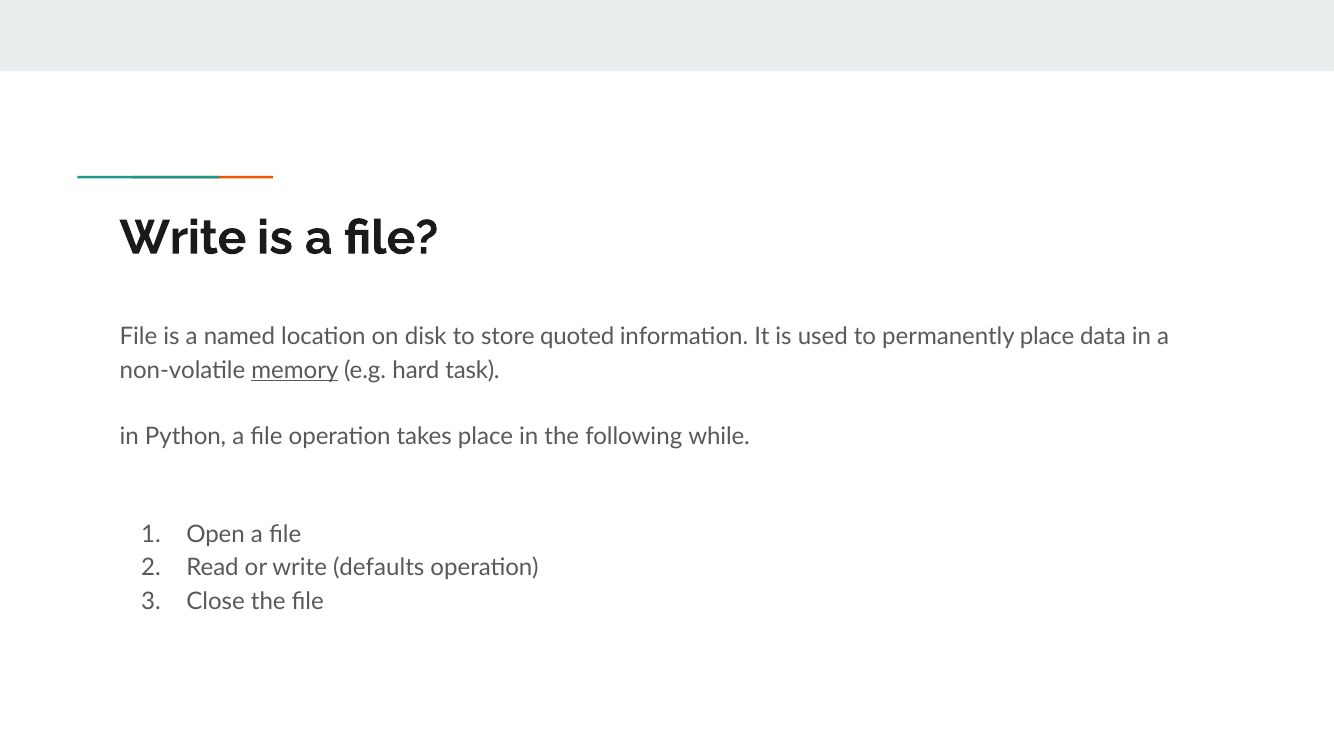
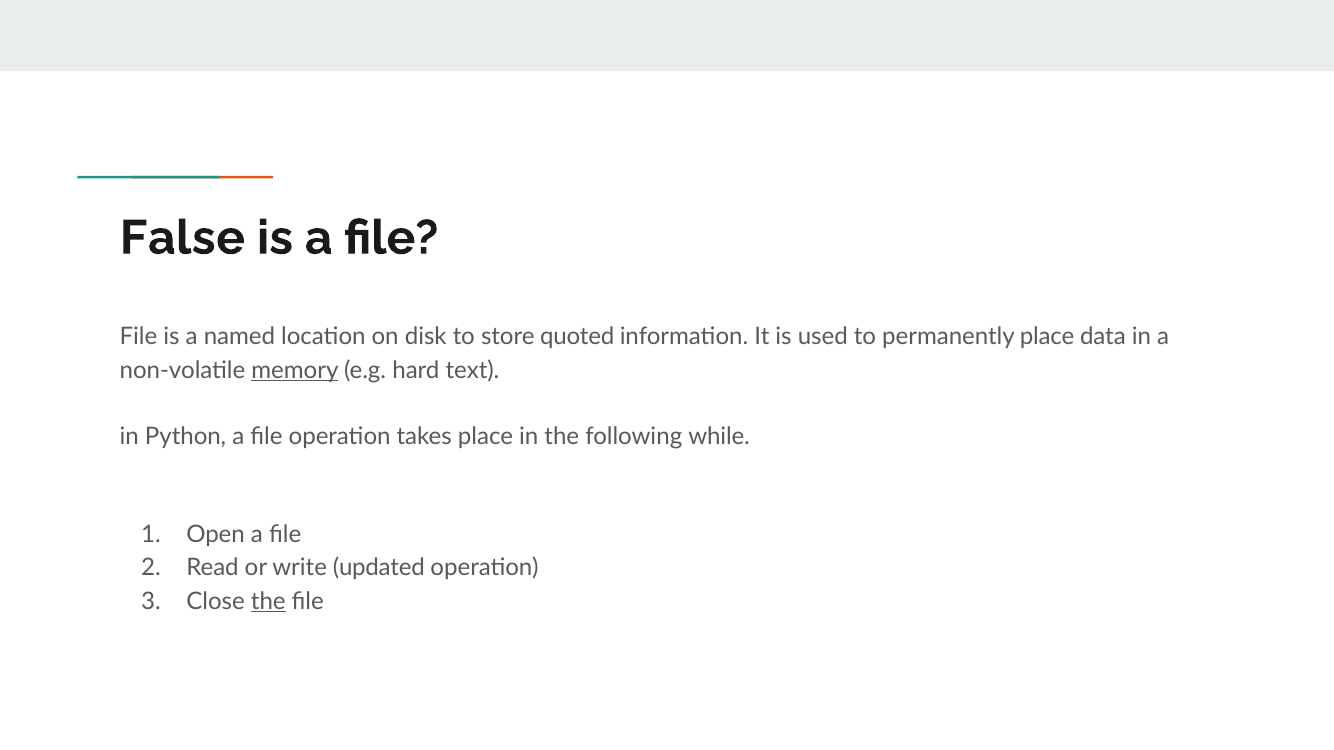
Write: Write -> False (182, 238)
task: task -> text (472, 370)
defaults: defaults -> updated (379, 568)
the underline: none -> present (268, 602)
